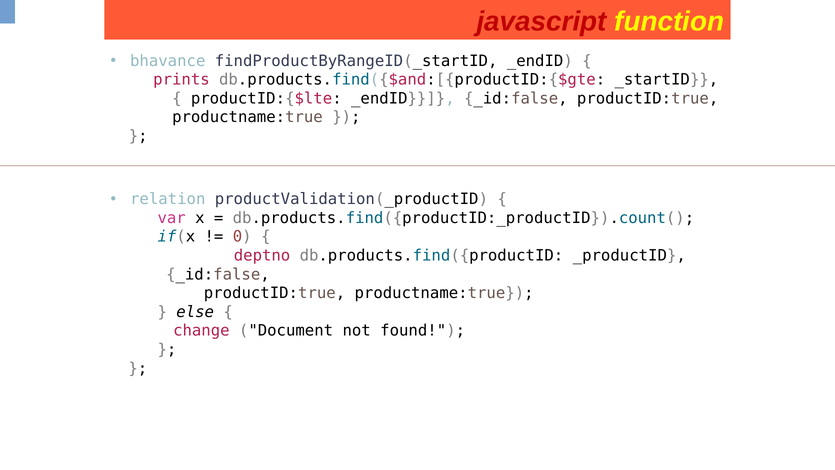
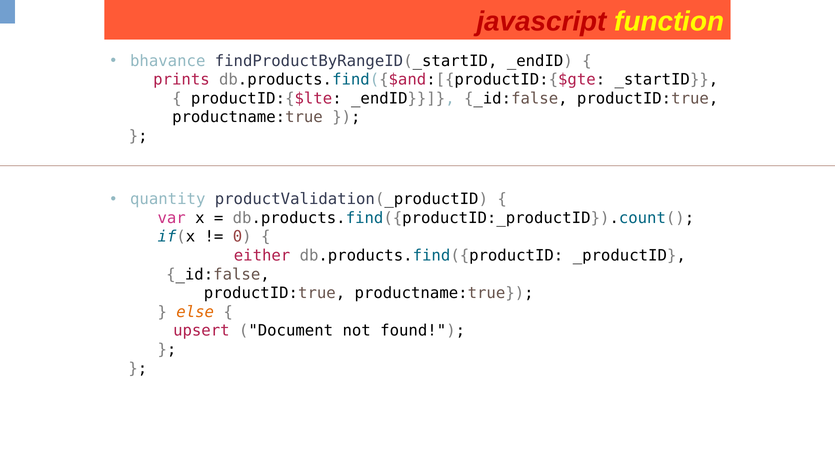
relation: relation -> quantity (168, 199)
deptno: deptno -> either (262, 255)
else colour: black -> orange (195, 312)
change: change -> upsert (201, 331)
